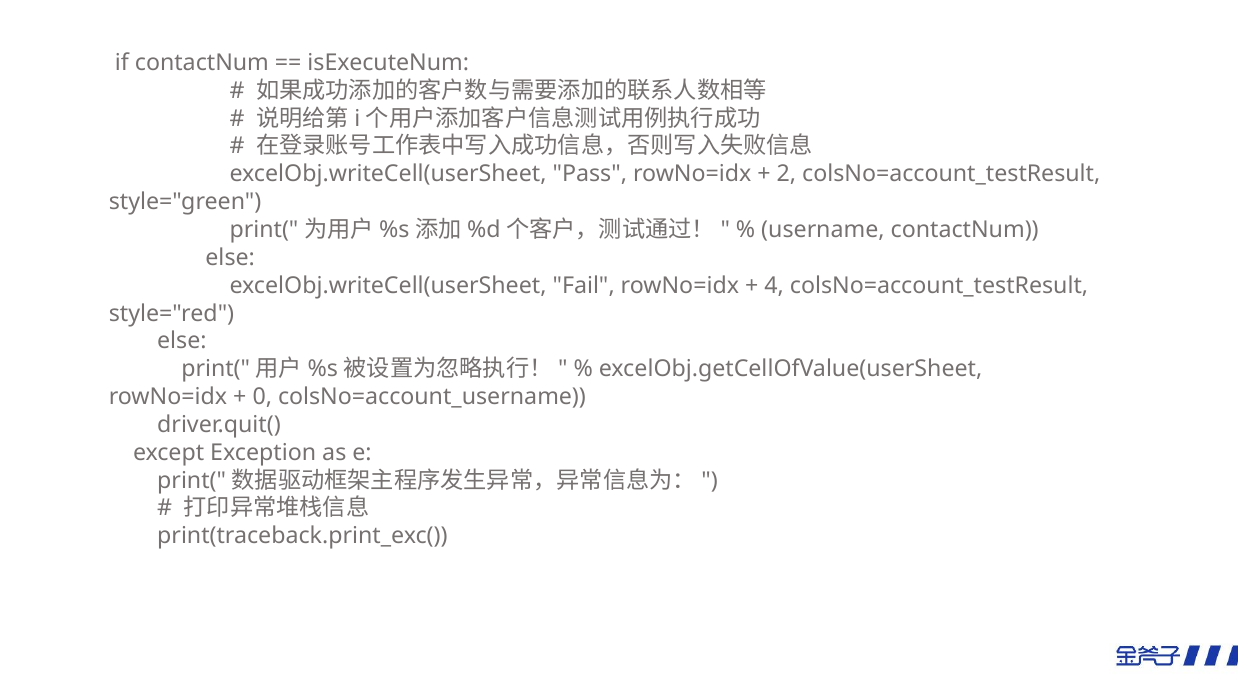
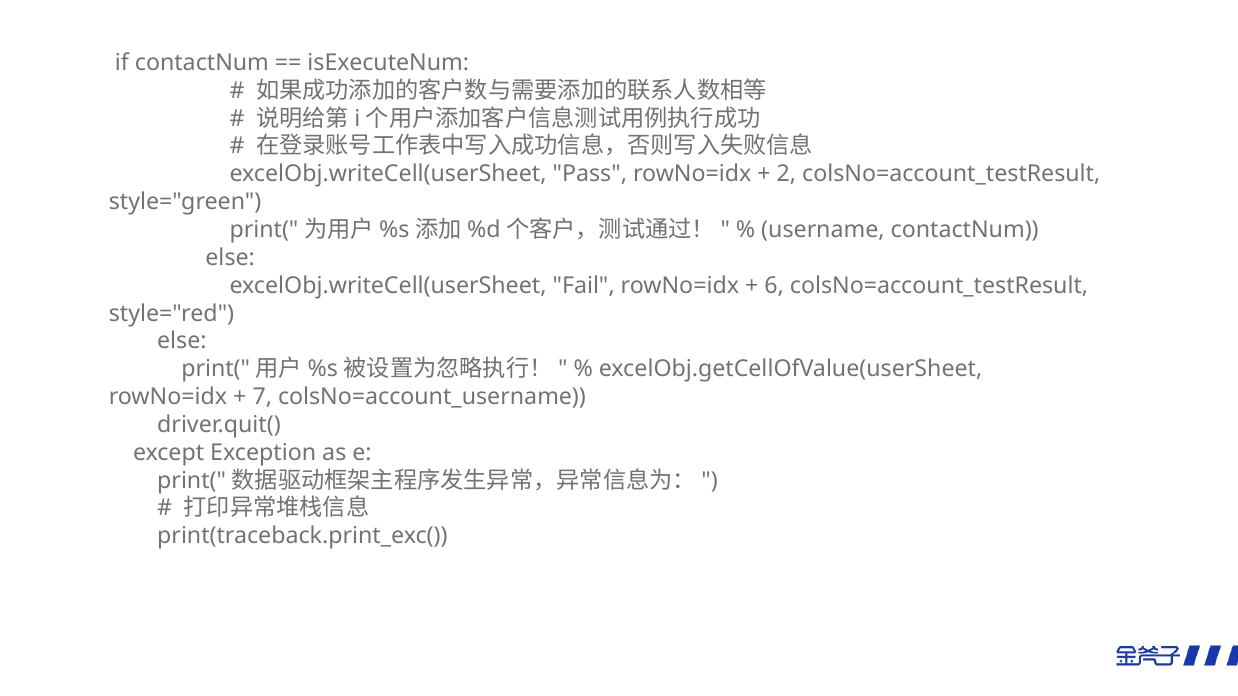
4: 4 -> 6 (774, 286)
0: 0 -> 7 (262, 397)
